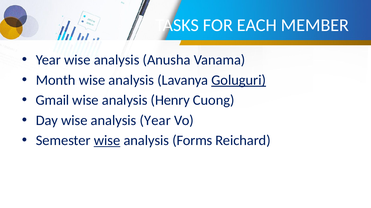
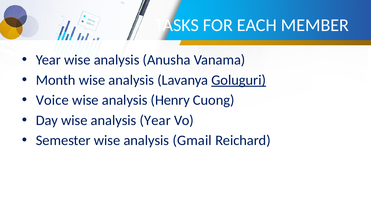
Gmail: Gmail -> Voice (52, 101)
wise underline: present -> none (107, 141)
Forms: Forms -> Gmail (192, 141)
